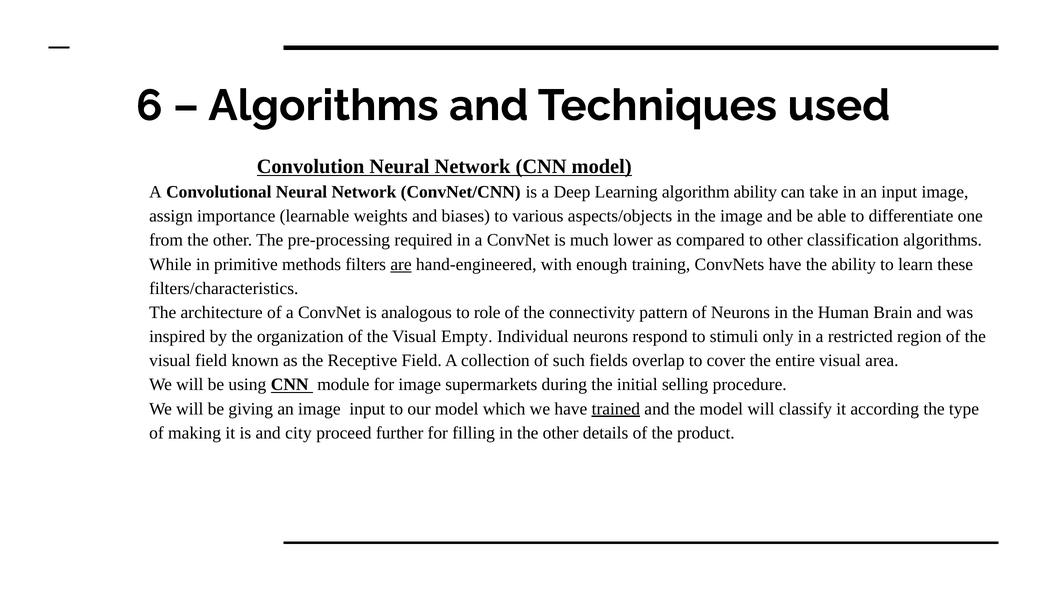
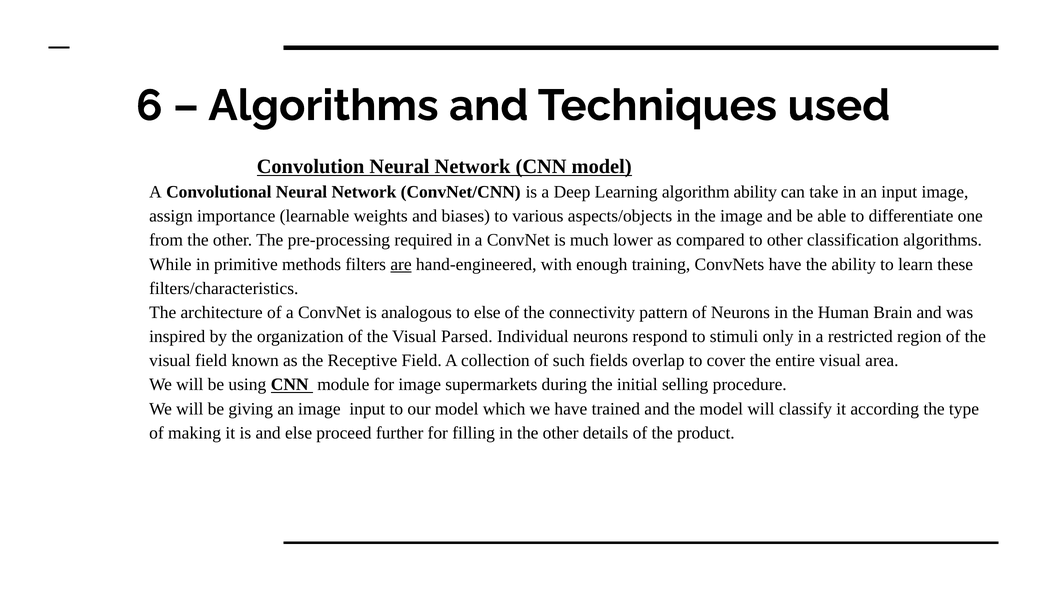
to role: role -> else (487, 312)
Empty: Empty -> Parsed (467, 337)
trained underline: present -> none (616, 409)
and city: city -> else (299, 433)
